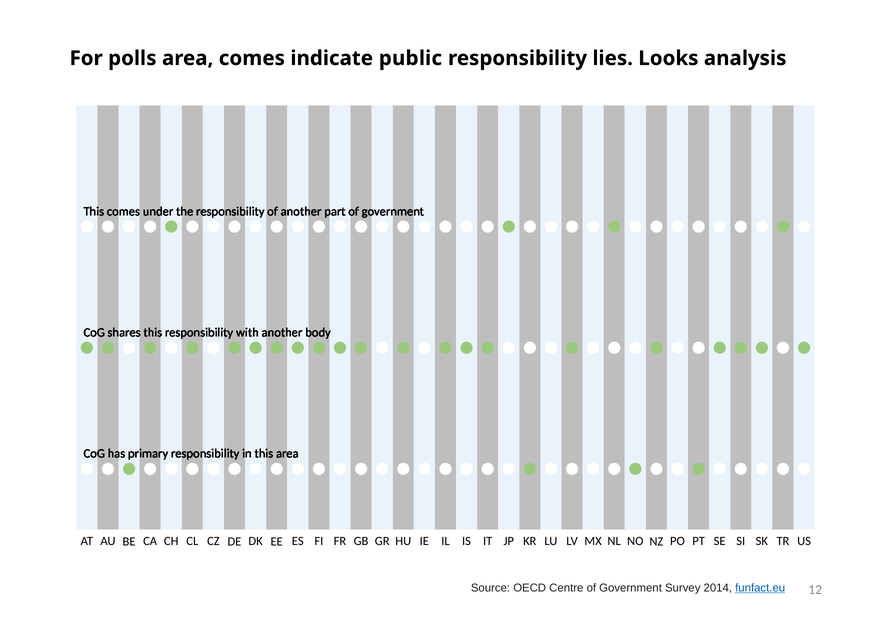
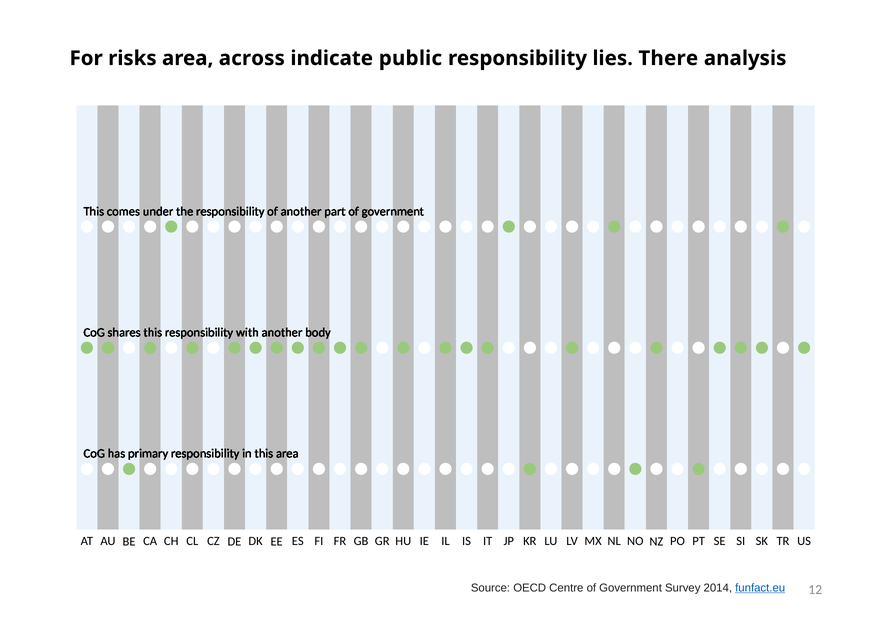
polls: polls -> risks (132, 58)
area comes: comes -> across (252, 58)
Looks: Looks -> There (668, 58)
